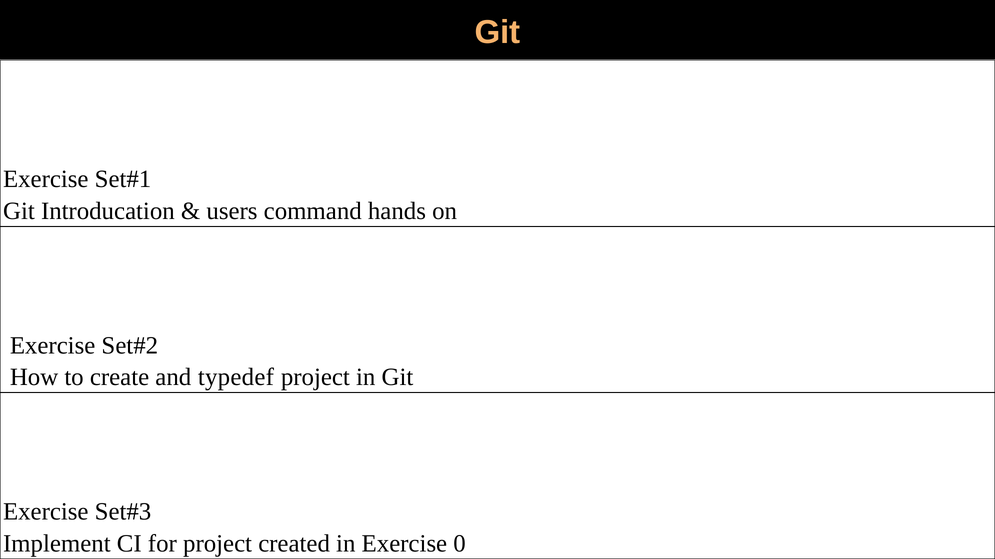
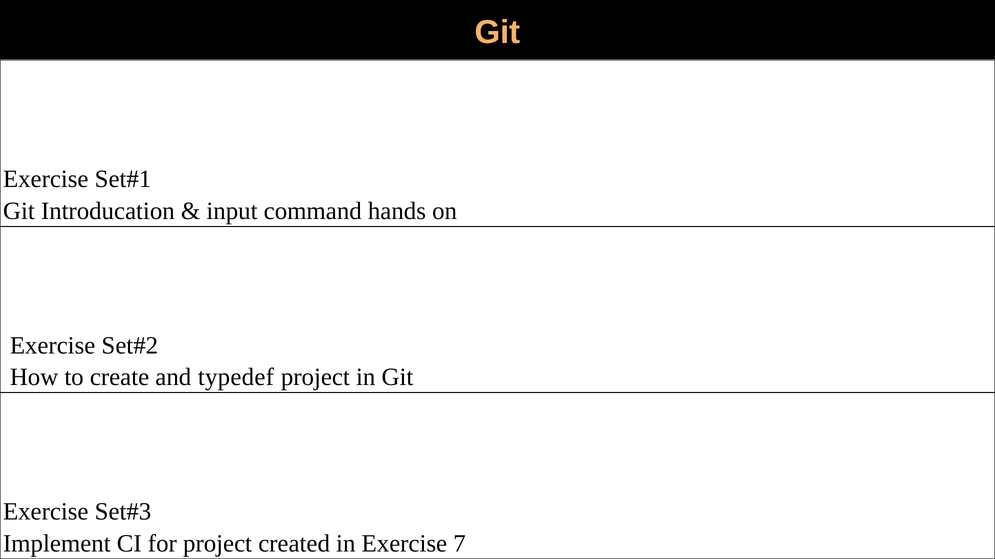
users: users -> input (232, 211)
0: 0 -> 7 (460, 544)
